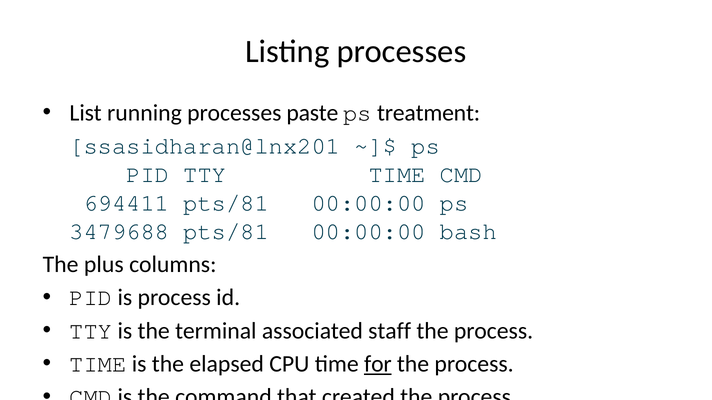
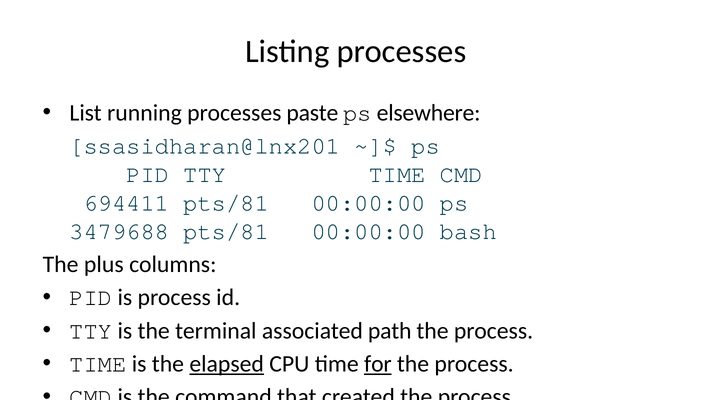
treatment: treatment -> elsewhere (429, 113)
staff: staff -> path (390, 331)
elapsed underline: none -> present (227, 364)
